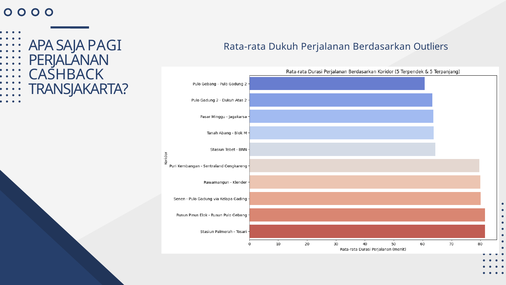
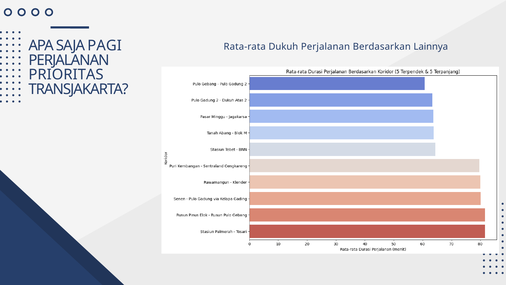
Outliers: Outliers -> Lainnya (431, 47)
CASHBACK: CASHBACK -> PRIORITAS (66, 75)
